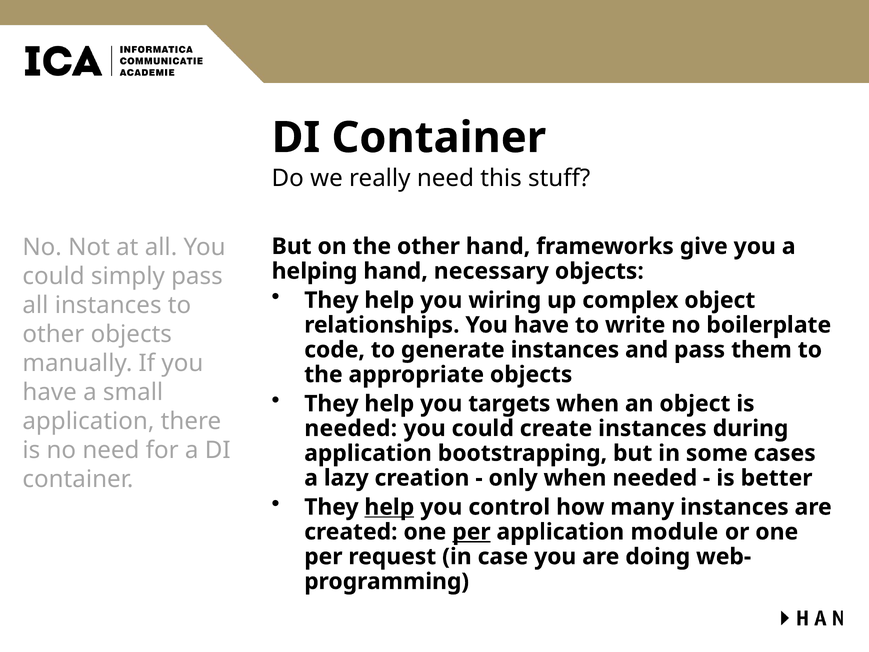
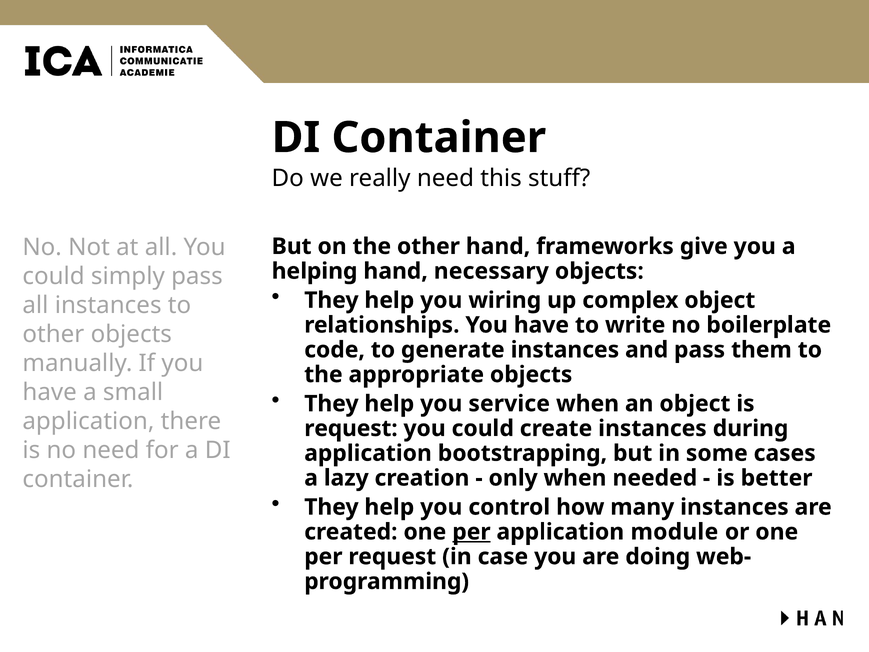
targets: targets -> service (509, 404)
needed: needed -> request (351, 428)
help underline: present -> none (389, 507)
